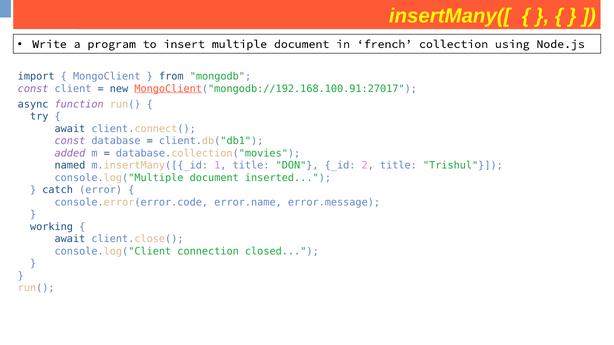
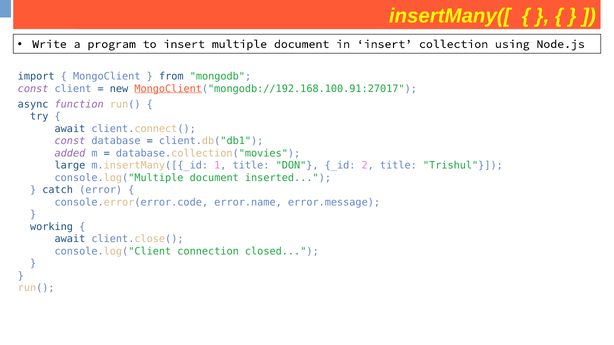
in french: french -> insert (385, 44)
named: named -> large (70, 166)
